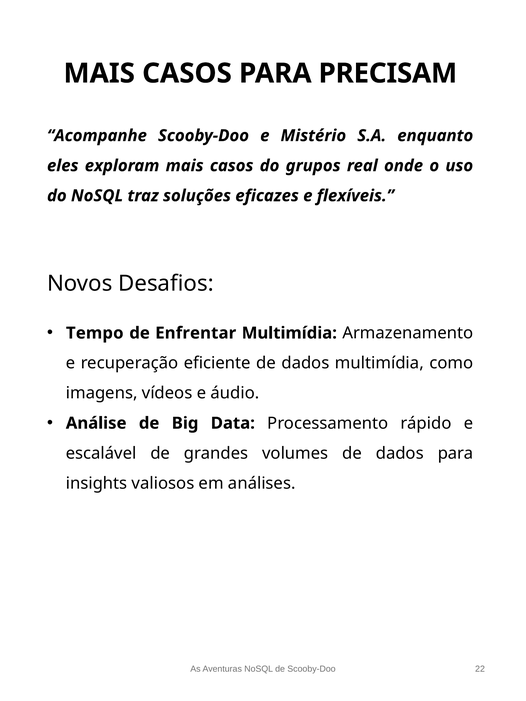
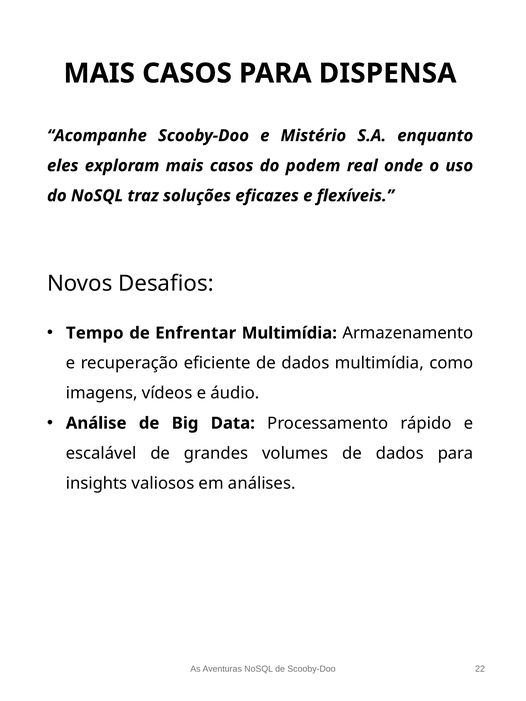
PRECISAM: PRECISAM -> DISPENSA (388, 73)
grupos: grupos -> podem (313, 166)
